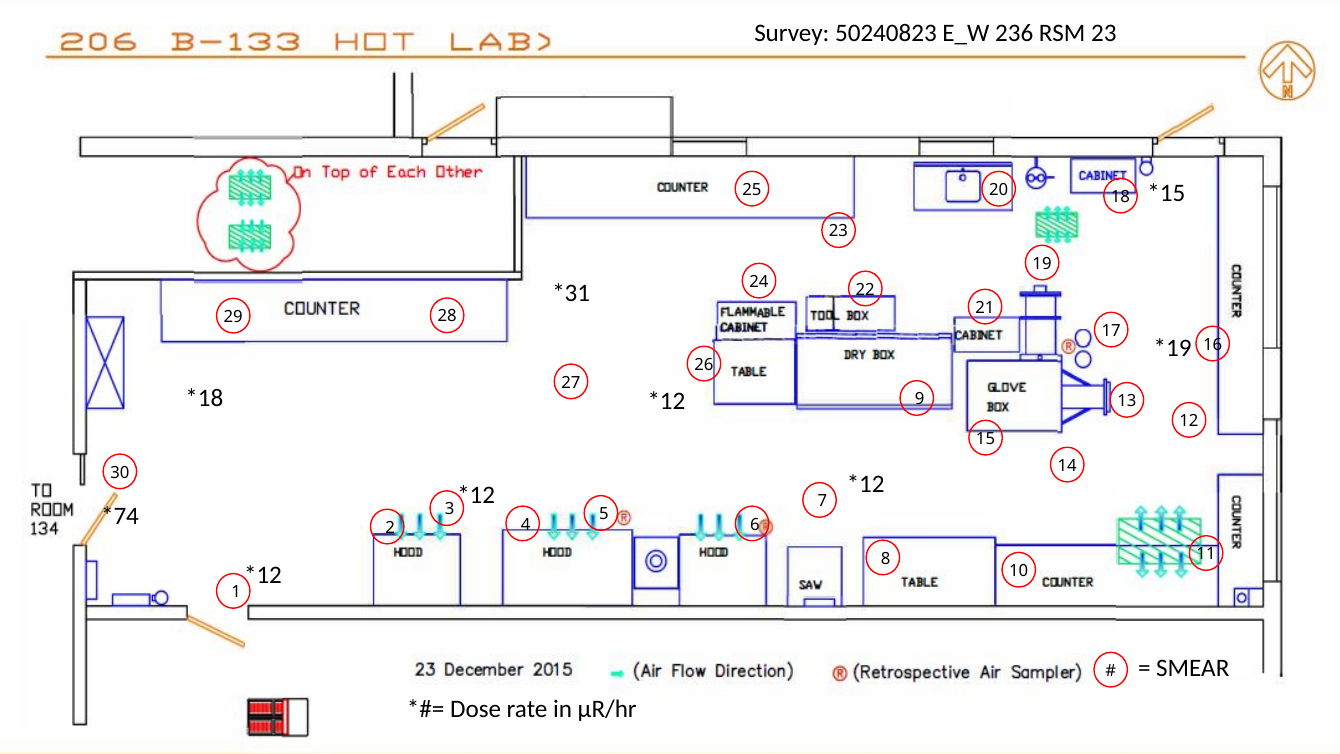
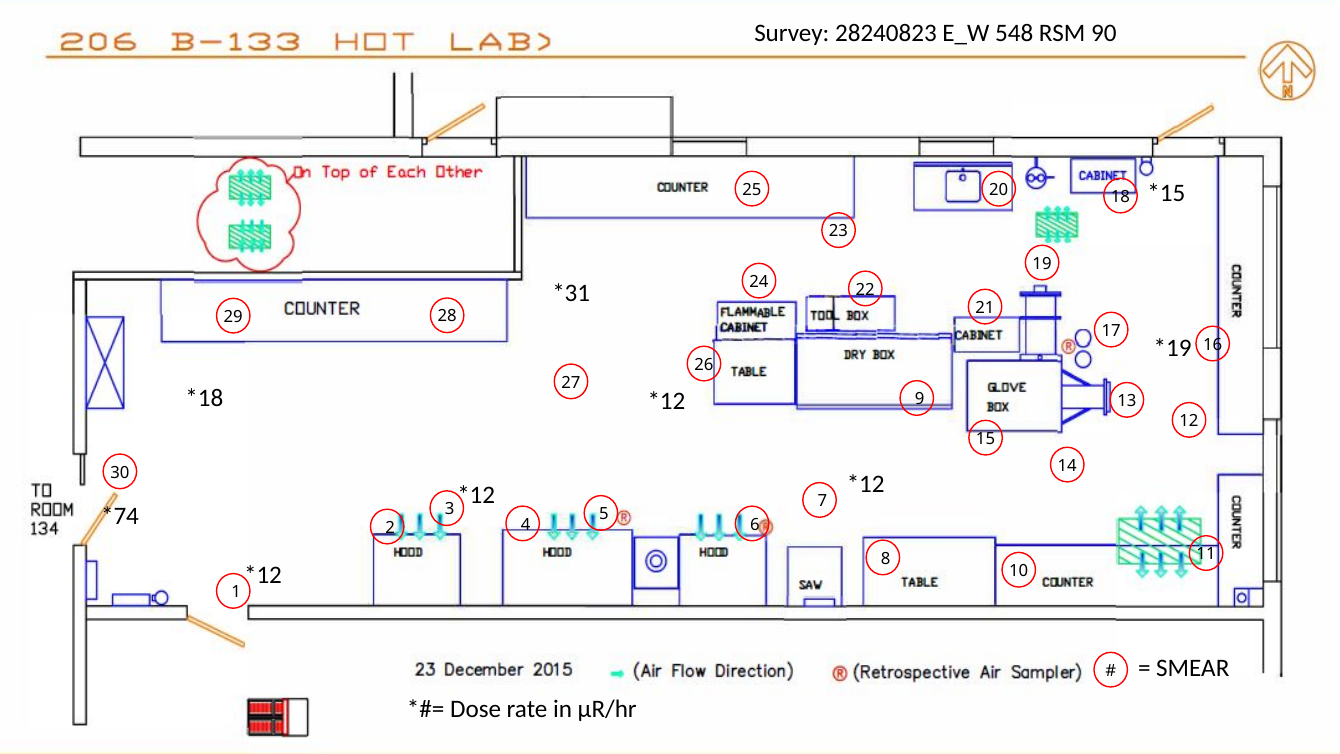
50240823: 50240823 -> 28240823 (886, 33)
236: 236 -> 548 (1014, 33)
RSM 23: 23 -> 90 (1104, 33)
